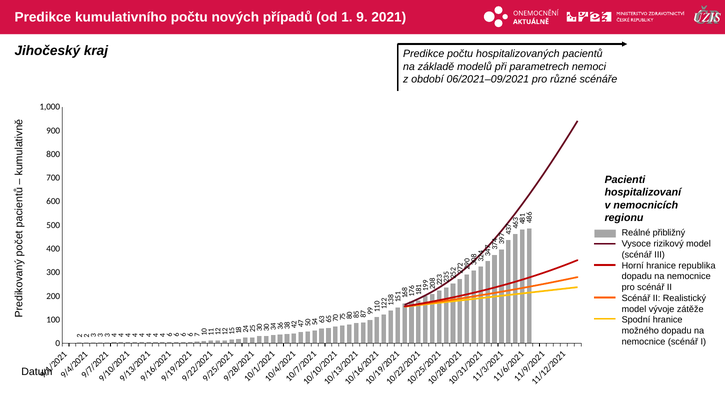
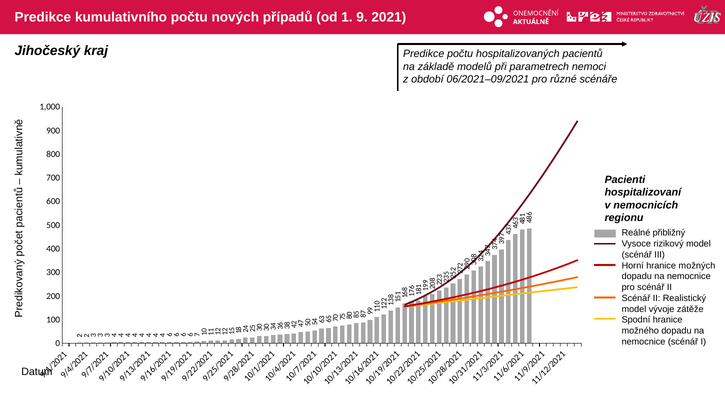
republika: republika -> možných (697, 265)
